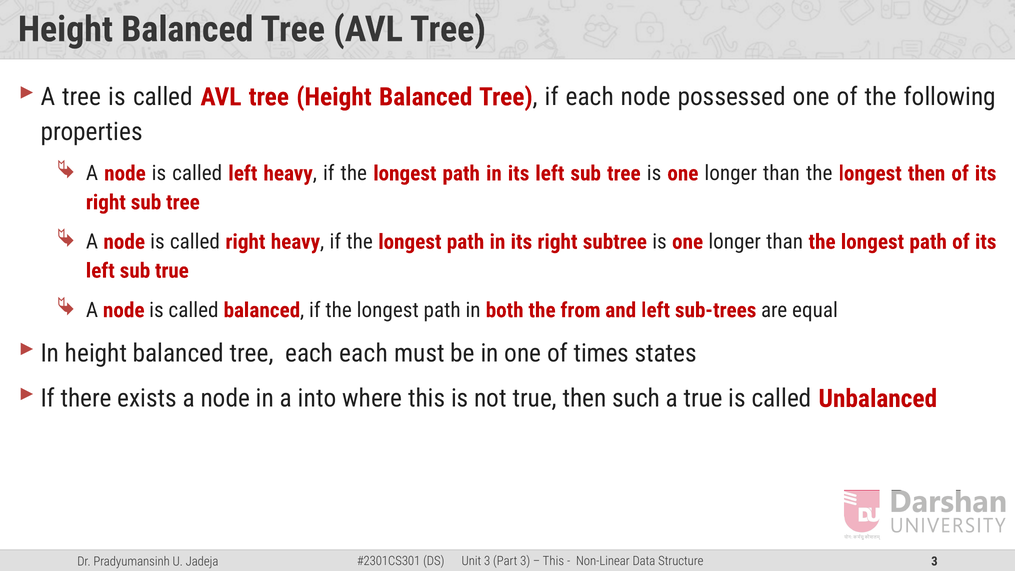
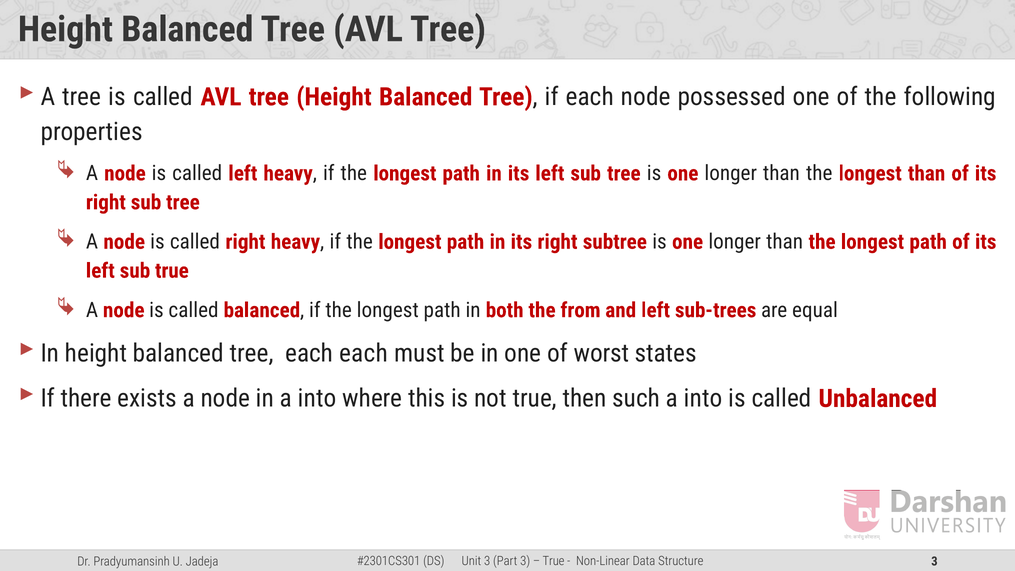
longest then: then -> than (927, 173)
times: times -> worst (601, 353)
such a true: true -> into (703, 399)
This: This -> True (554, 561)
